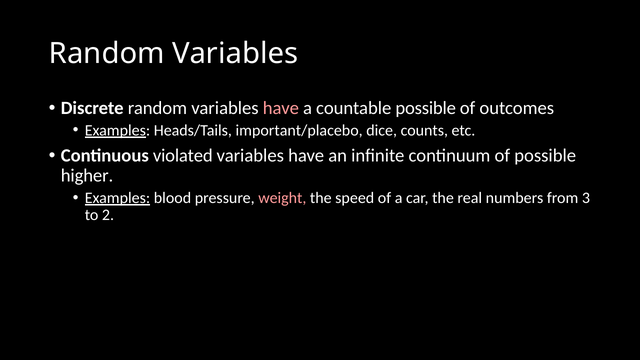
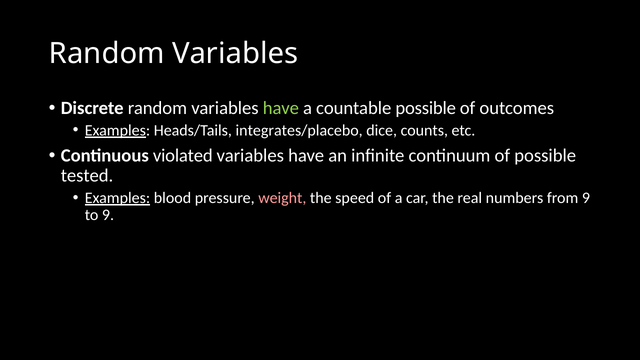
have colour: pink -> light green (281, 108)
important/placebo: important/placebo -> integrates/placebo (299, 130)
higher: higher -> tested (87, 176)
from 3: 3 -> 9 (586, 198)
to 2: 2 -> 9 (108, 215)
